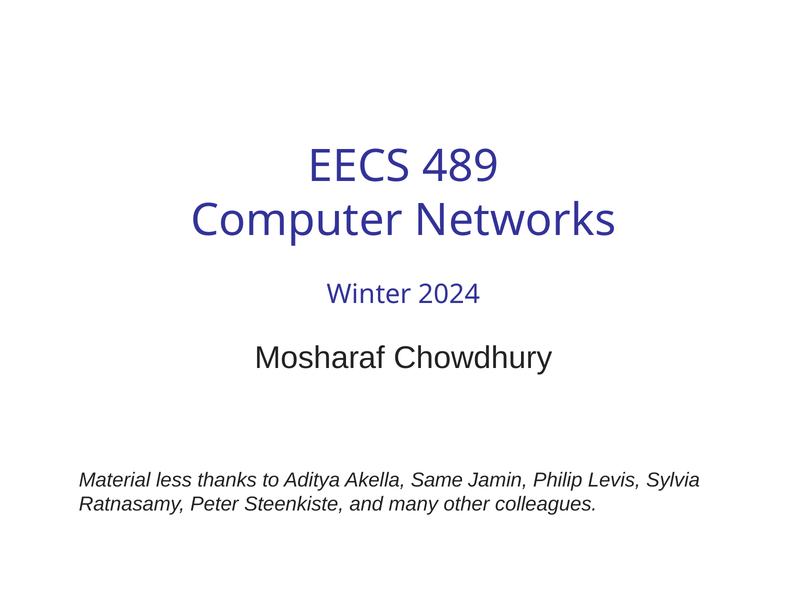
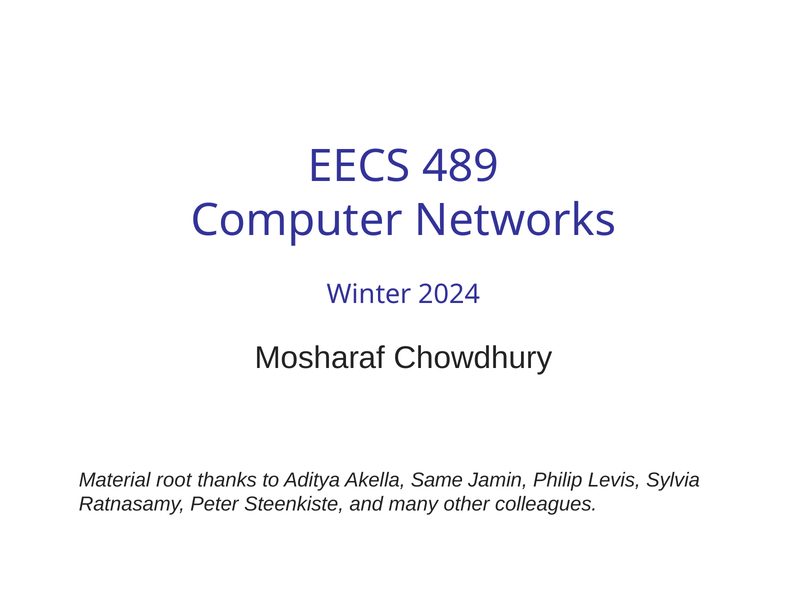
less: less -> root (174, 480)
